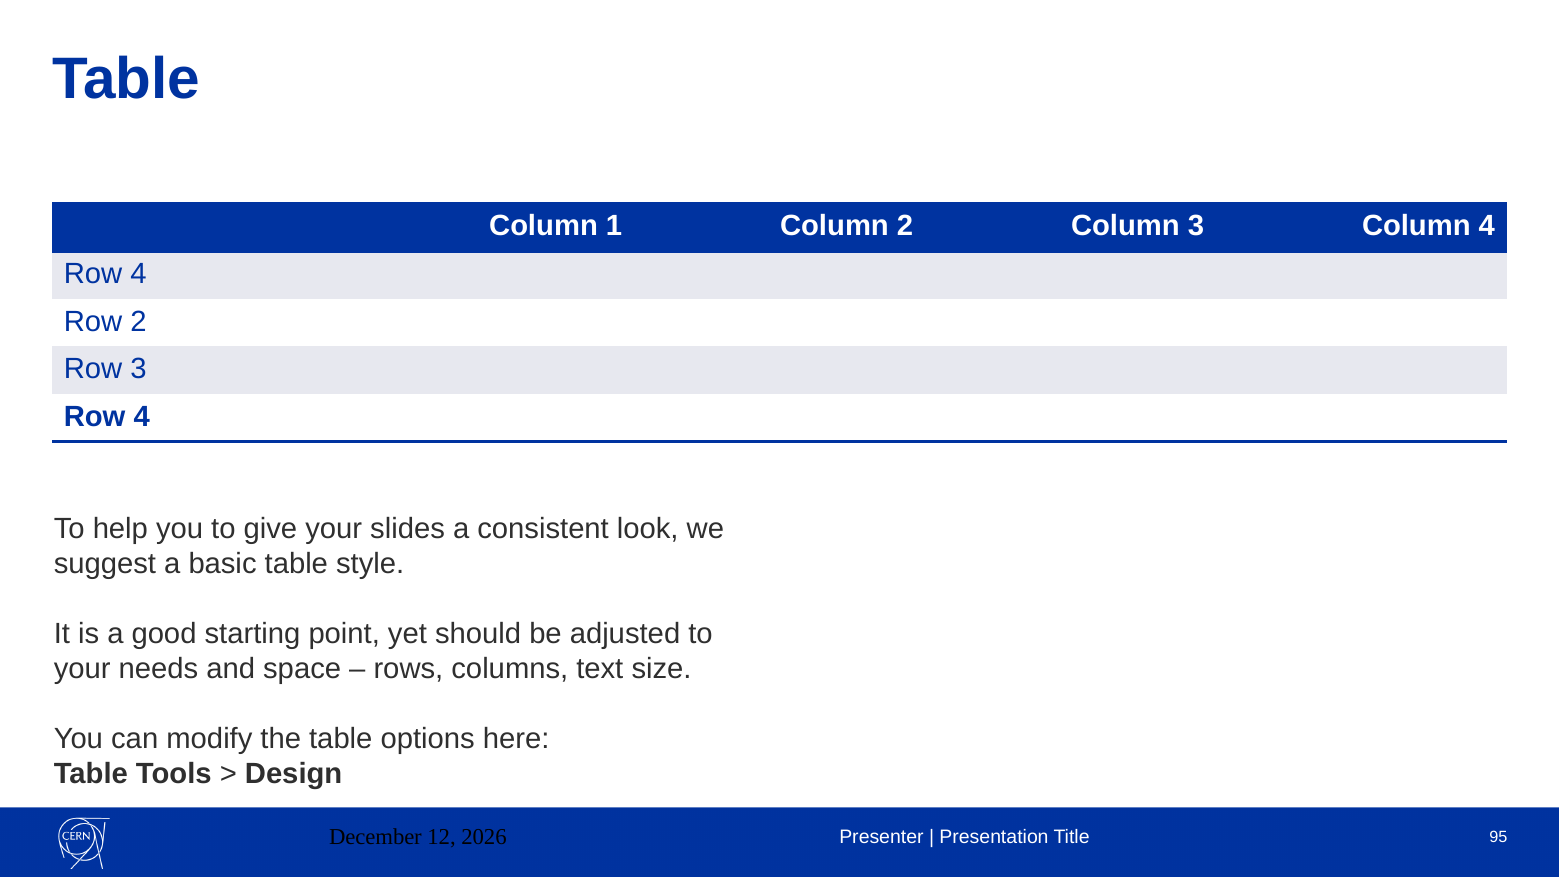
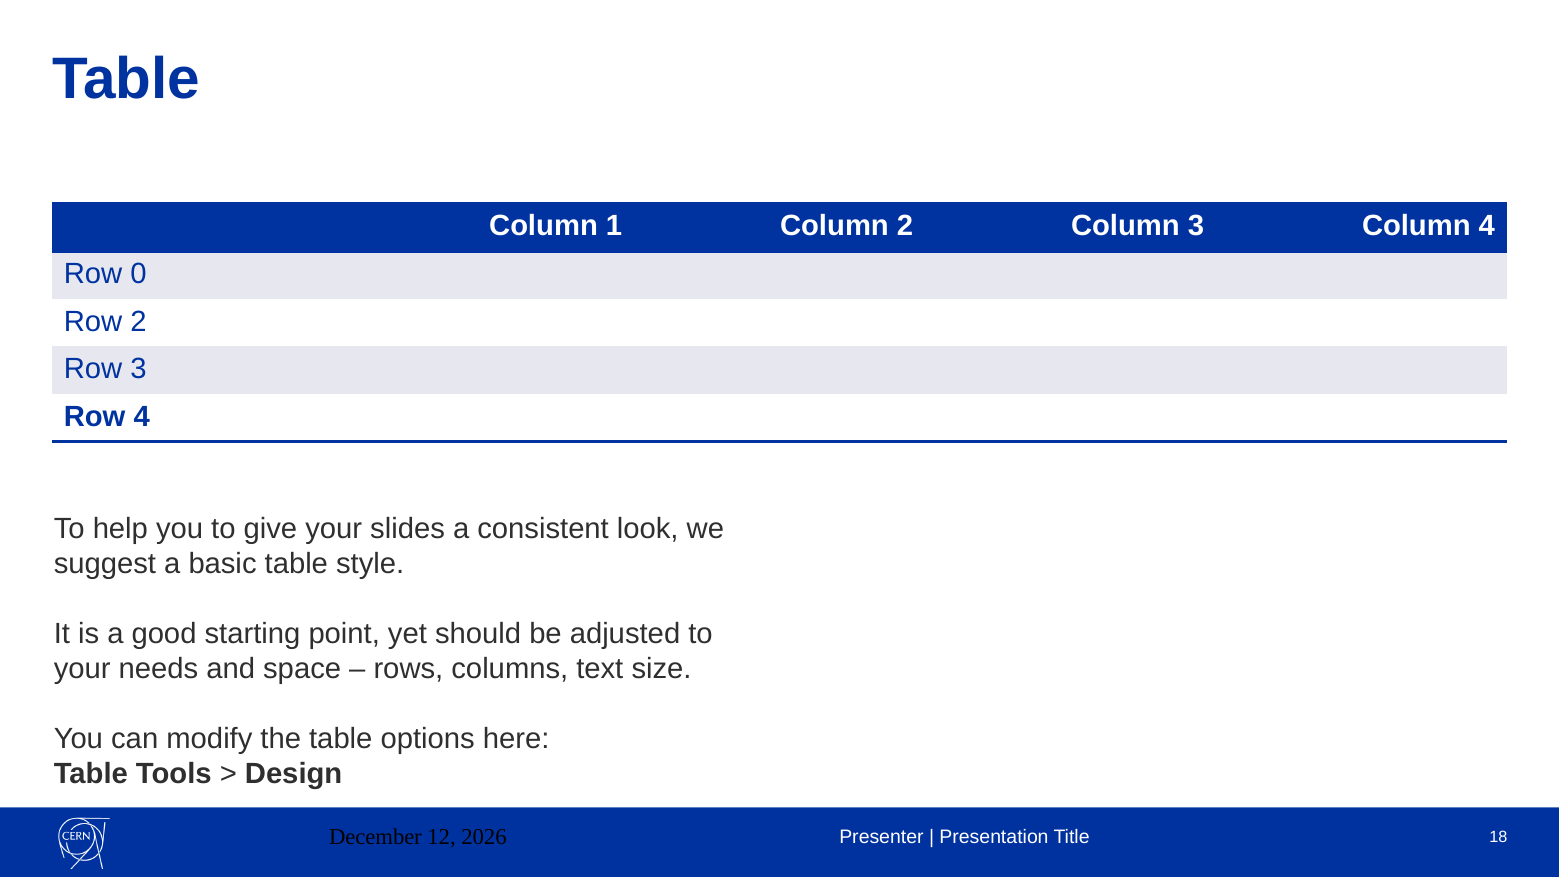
4: 4 -> 0 (138, 274)
95: 95 -> 18 (1498, 837)
